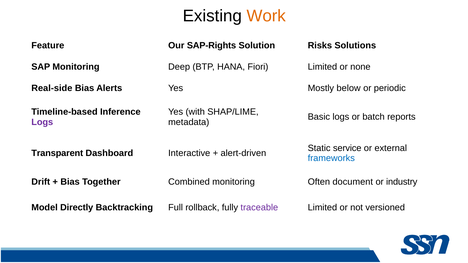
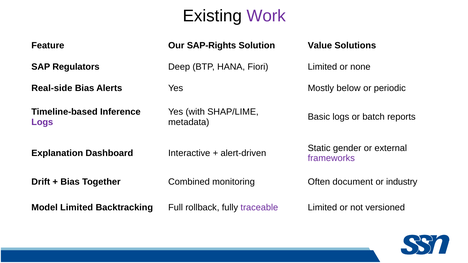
Work colour: orange -> purple (266, 16)
Risks: Risks -> Value (320, 46)
SAP Monitoring: Monitoring -> Regulators (76, 67)
service: service -> gender (347, 148)
Transparent: Transparent -> Explanation (57, 153)
frameworks colour: blue -> purple (331, 158)
Model Directly: Directly -> Limited (77, 208)
